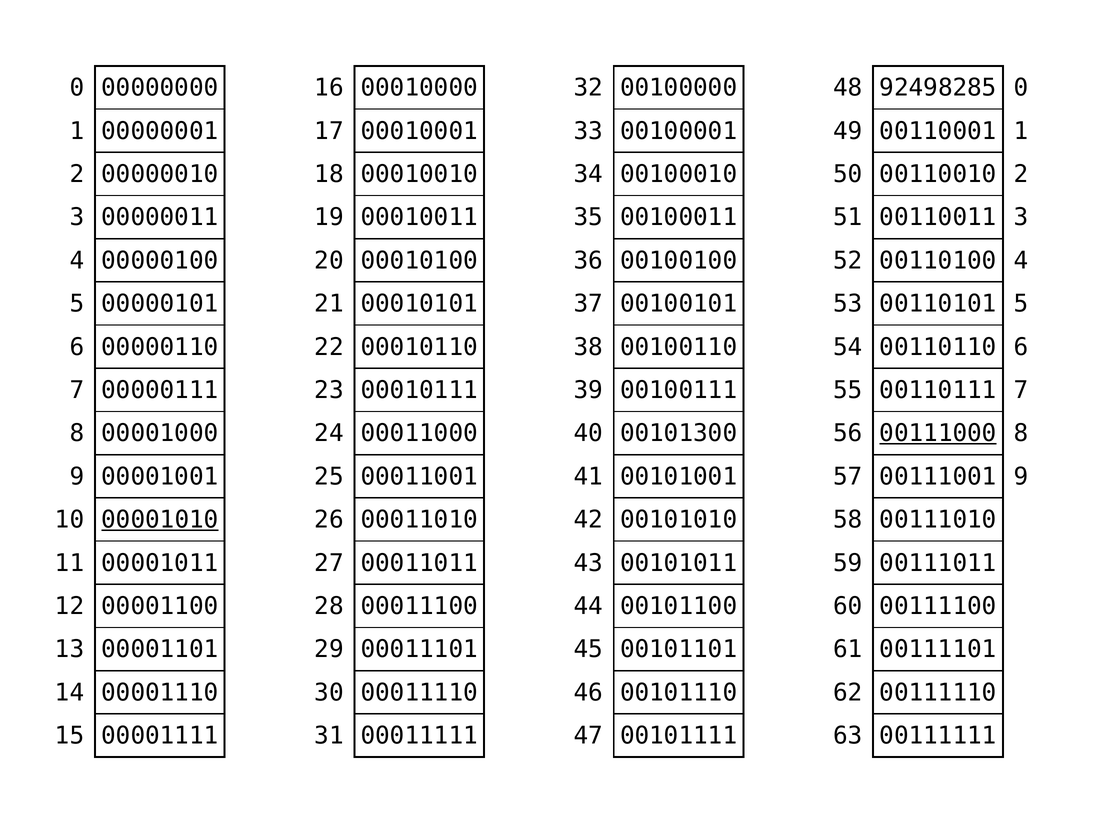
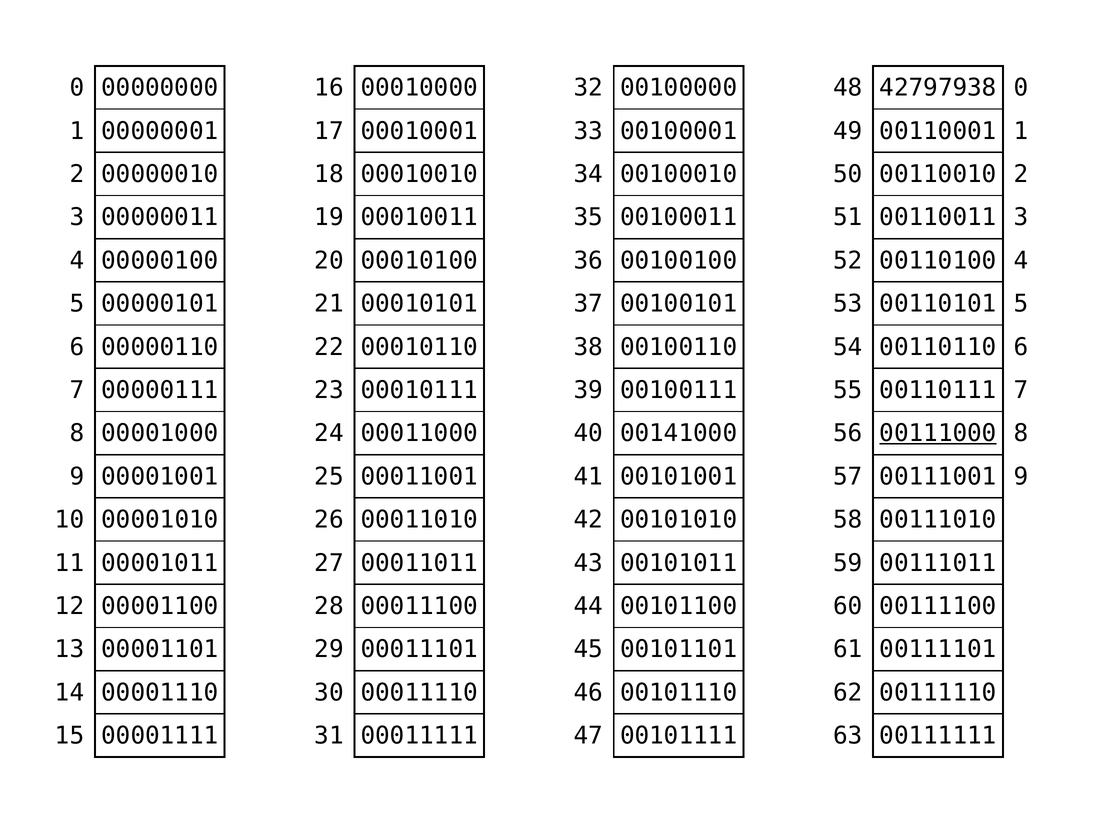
92498285: 92498285 -> 42797938 (938, 88)
00101300: 00101300 -> 00141000 (679, 434)
00001010 underline: present -> none (160, 520)
